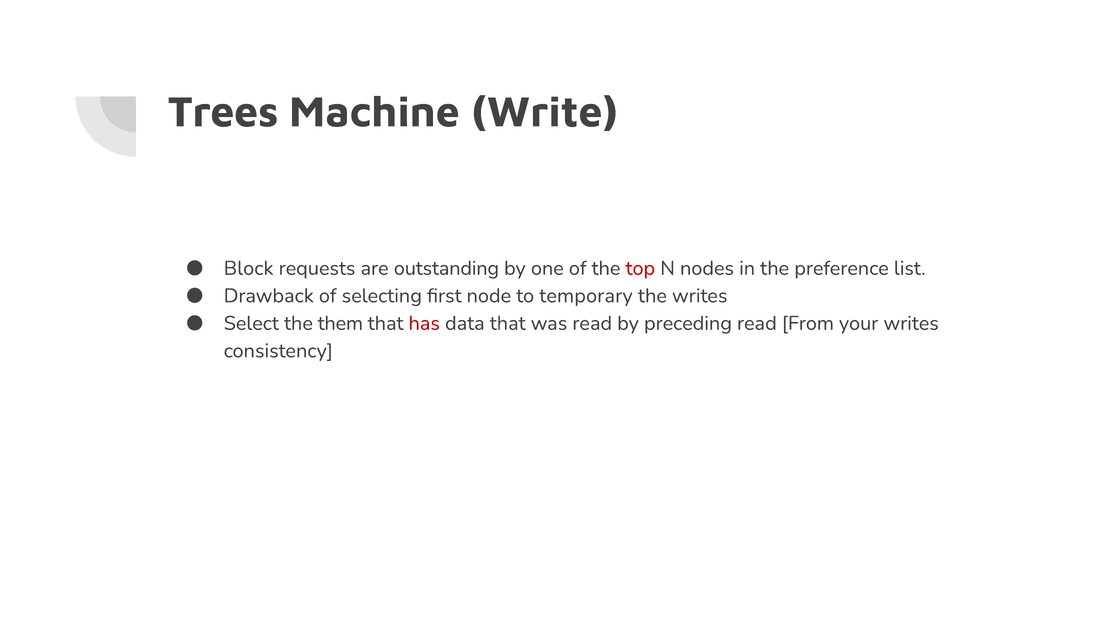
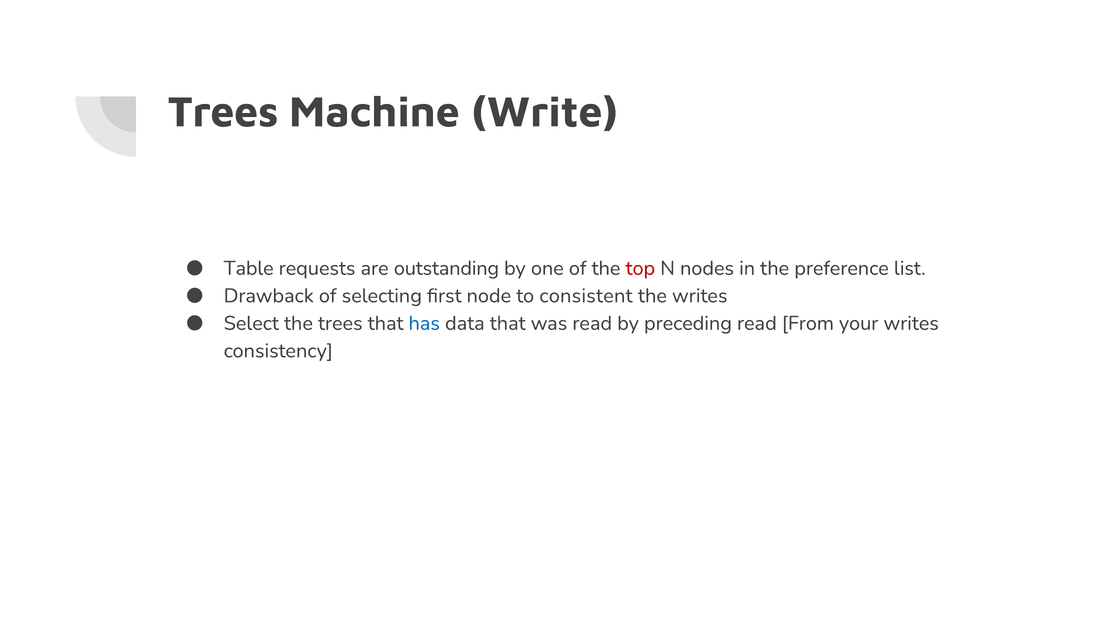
Block: Block -> Table (249, 268)
temporary: temporary -> consistent (586, 296)
the them: them -> trees (340, 323)
has colour: red -> blue (424, 323)
